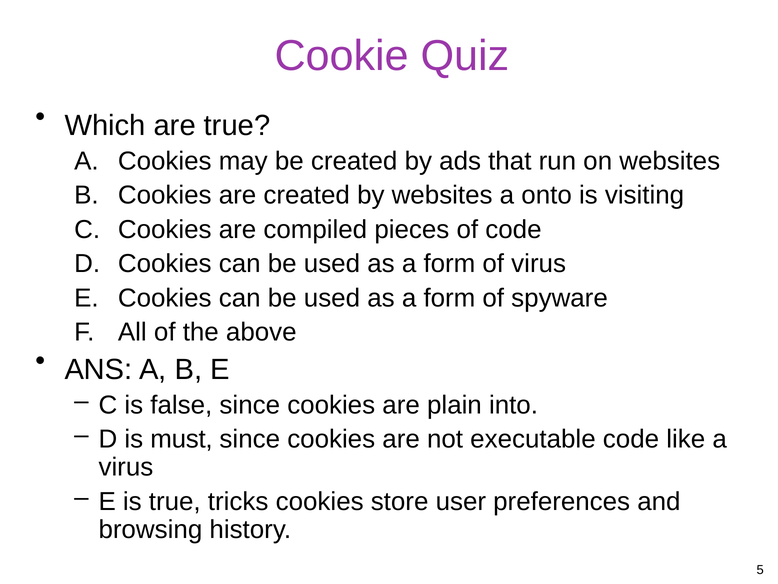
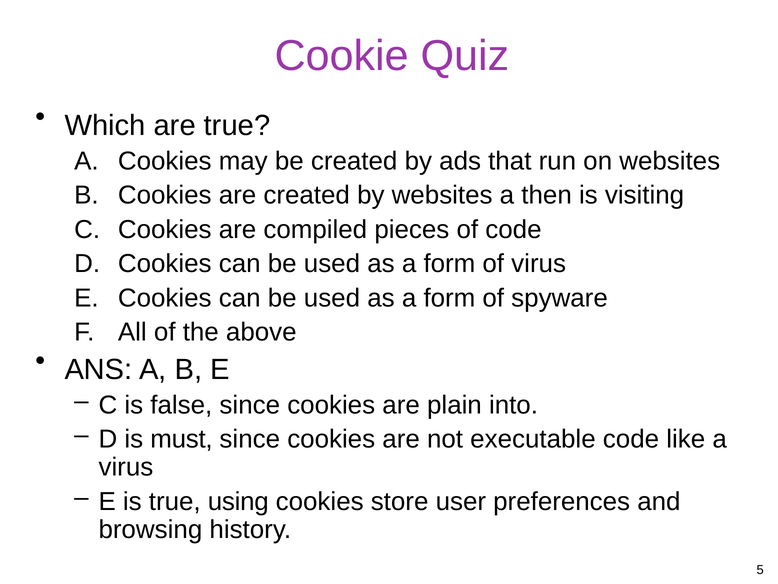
onto: onto -> then (547, 195)
tricks: tricks -> using (238, 501)
